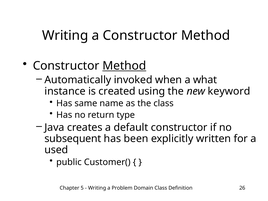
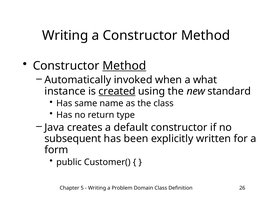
created underline: none -> present (117, 91)
keyword: keyword -> standard (229, 91)
used: used -> form (56, 150)
